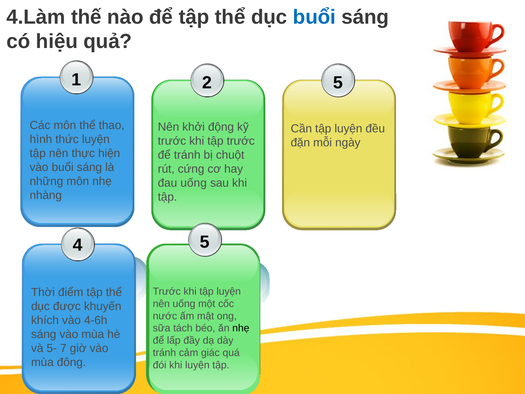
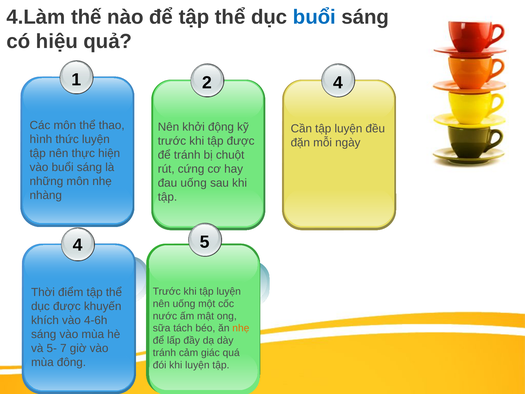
2 5: 5 -> 4 (338, 83)
tập trước: trước -> được (241, 141)
nhẹ colour: black -> orange (241, 328)
